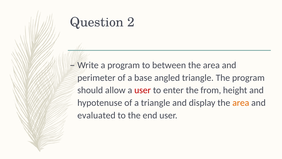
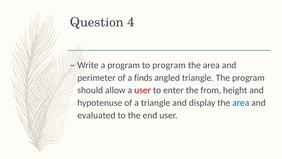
2: 2 -> 4 (131, 22)
to between: between -> program (169, 65)
base: base -> finds (143, 78)
area colour: orange -> blue (241, 103)
